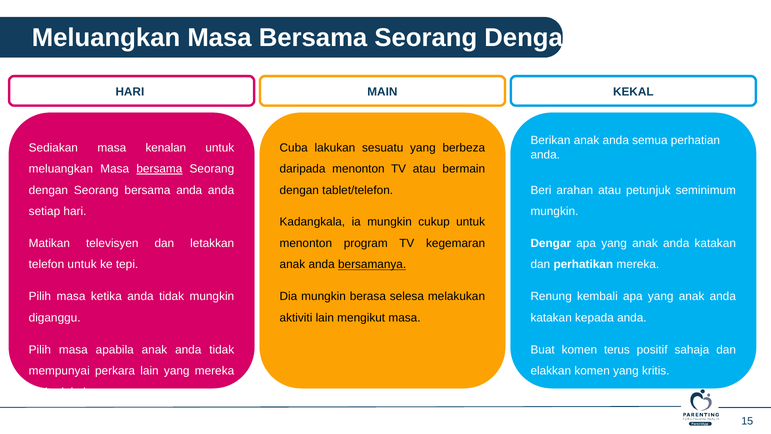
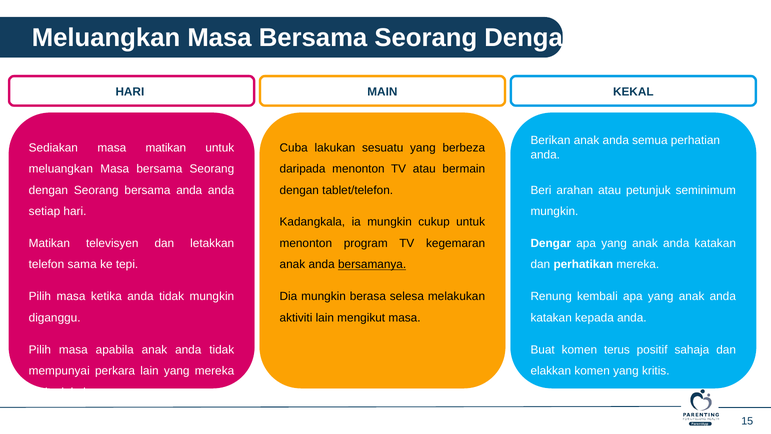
masa kenalan: kenalan -> matikan (166, 148)
bersama underline: present -> none (159, 169)
telefon untuk: untuk -> sama (82, 264)
